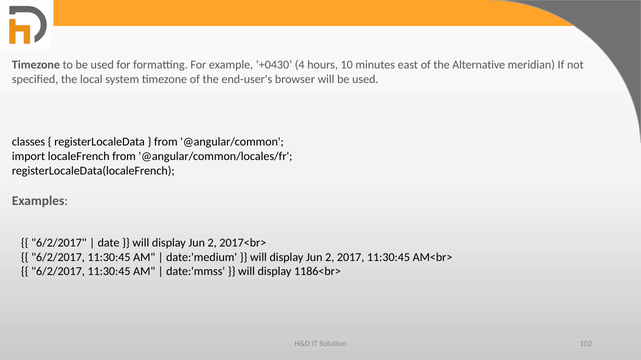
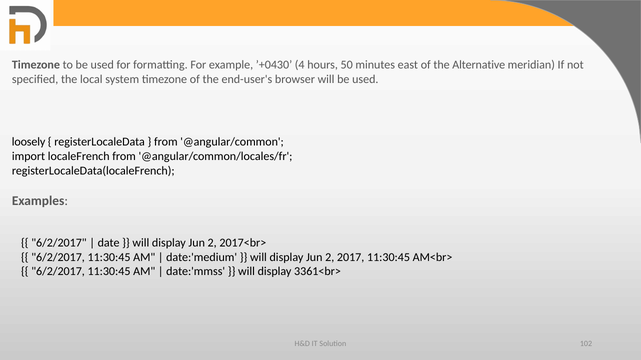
10: 10 -> 50 (347, 65)
classes: classes -> loosely (29, 142)
1186<br>: 1186<br> -> 3361<br> (318, 272)
